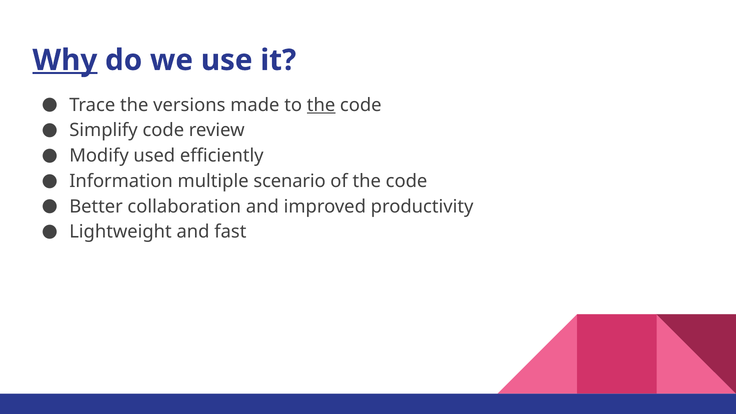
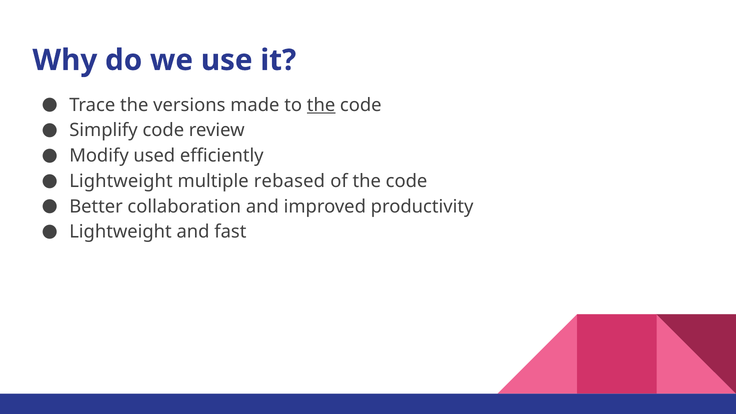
Why underline: present -> none (65, 60)
Information: Information -> Lightweight (121, 181)
scenario: scenario -> rebased (289, 181)
